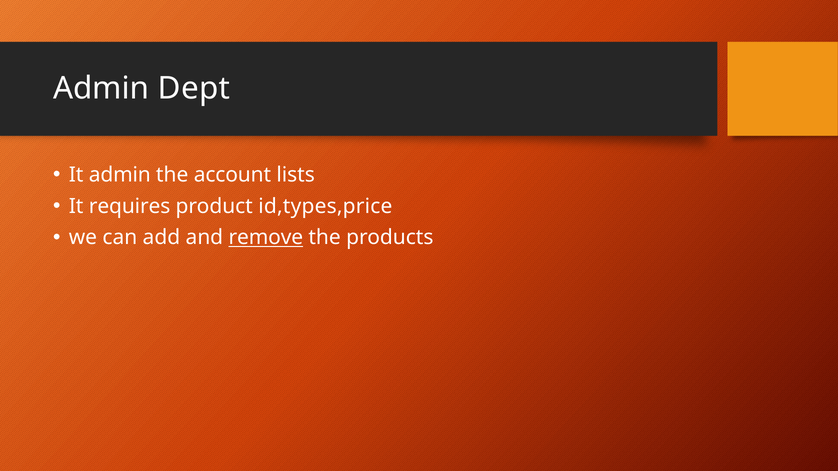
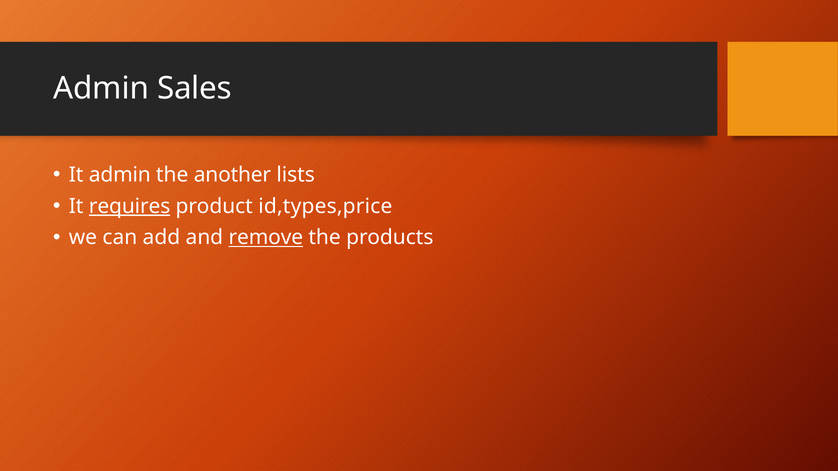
Dept: Dept -> Sales (194, 89)
account: account -> another (232, 175)
requires underline: none -> present (130, 206)
